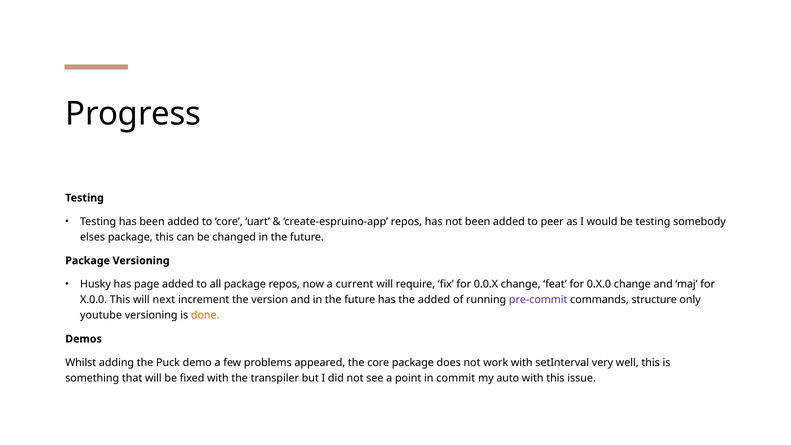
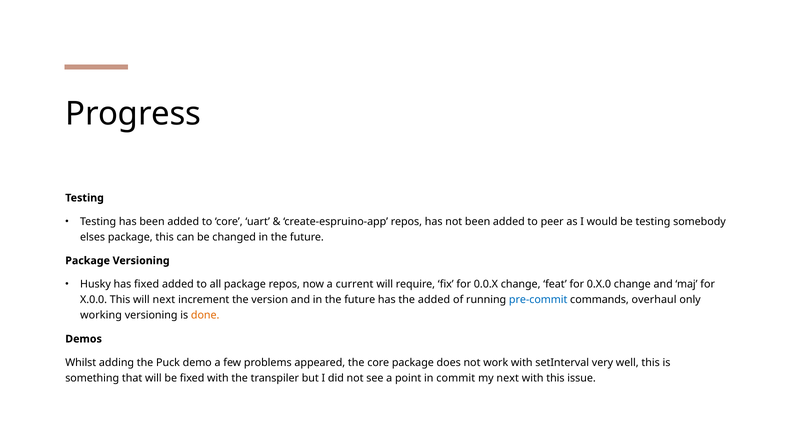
has page: page -> fixed (147, 284)
pre-commit colour: purple -> blue (538, 300)
structure: structure -> overhaul (654, 300)
youtube: youtube -> working (101, 315)
my auto: auto -> next (508, 378)
